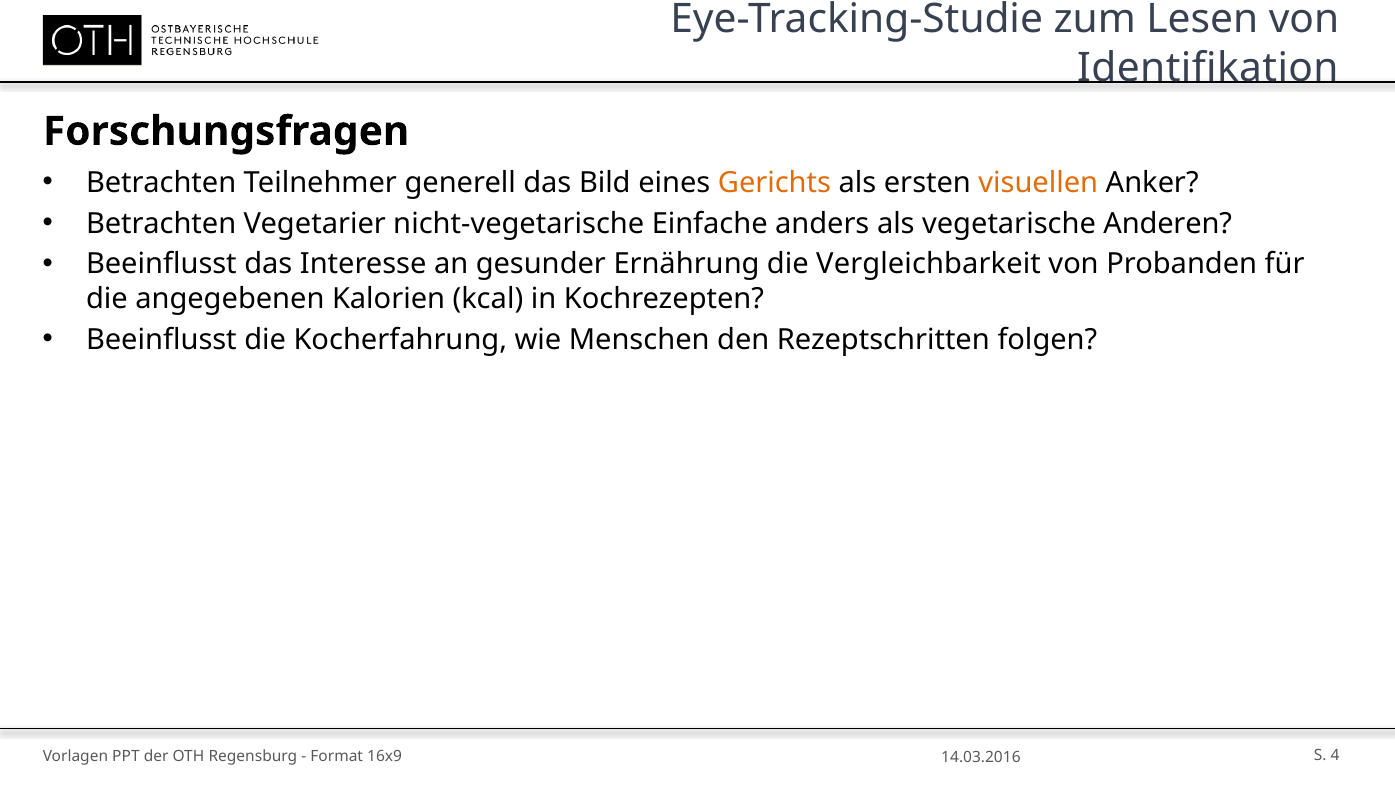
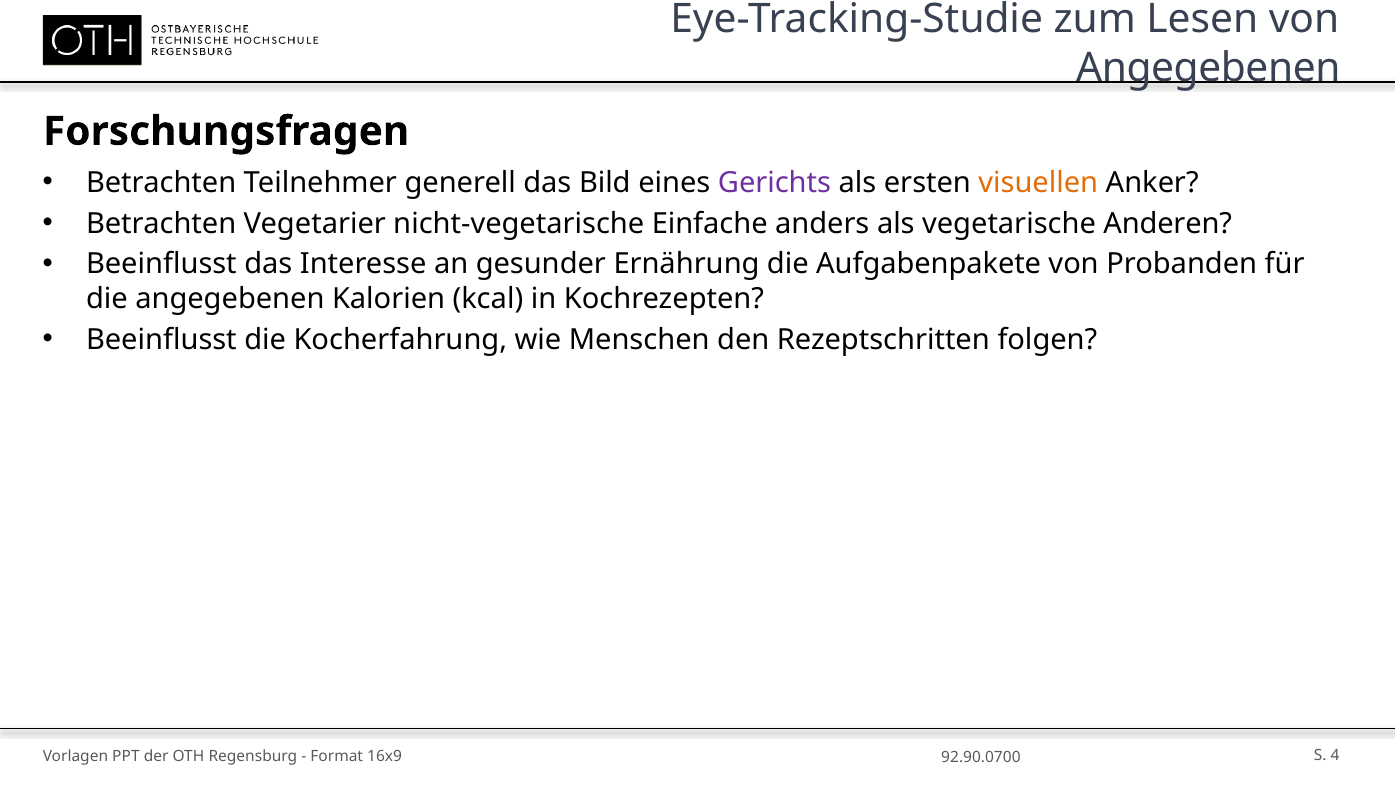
Identifikation: Identifikation -> Angegebenen (1208, 68)
Gerichts colour: orange -> purple (774, 183)
Vergleichbarkeit: Vergleichbarkeit -> Aufgabenpakete (929, 264)
14.03.2016: 14.03.2016 -> 92.90.0700 (981, 758)
